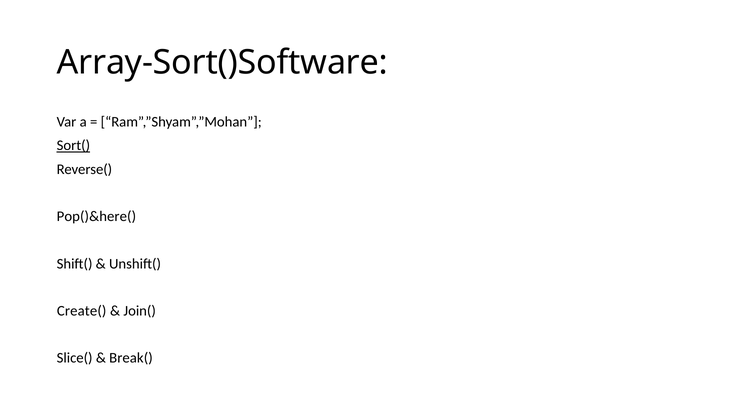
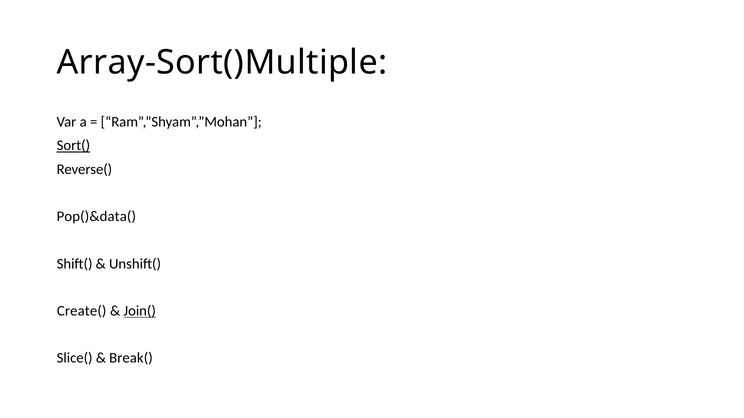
Array-Sort()Software: Array-Sort()Software -> Array-Sort()Multiple (222, 62)
Pop()&here(: Pop()&here( -> Pop()&data( (96, 217)
Join( underline: none -> present (140, 311)
